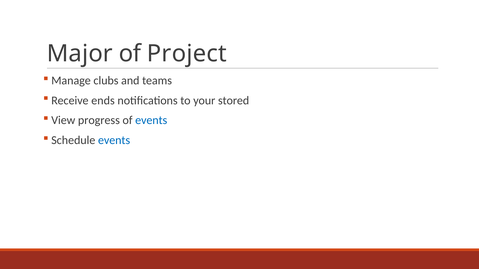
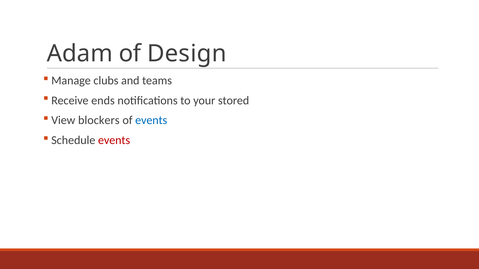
Major: Major -> Adam (80, 54)
Project: Project -> Design (187, 54)
progress: progress -> blockers (99, 121)
events colour: blue -> red (114, 140)
